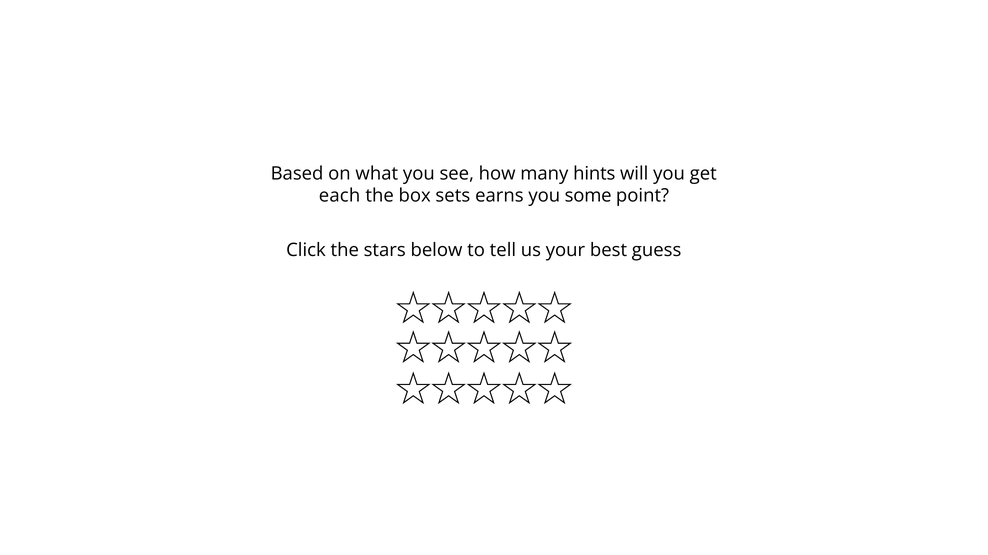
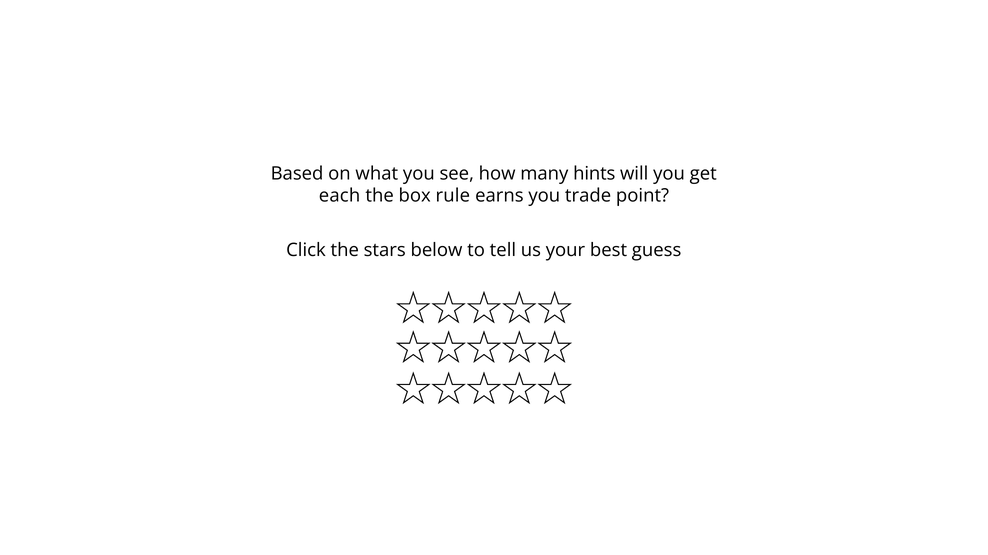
sets: sets -> rule (453, 196)
some: some -> trade (588, 196)
